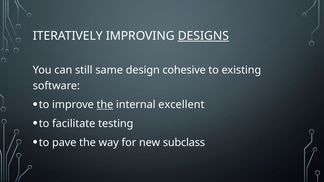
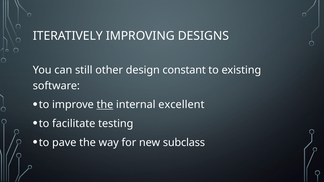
DESIGNS underline: present -> none (203, 36)
same: same -> other (109, 70)
cohesive: cohesive -> constant (184, 70)
